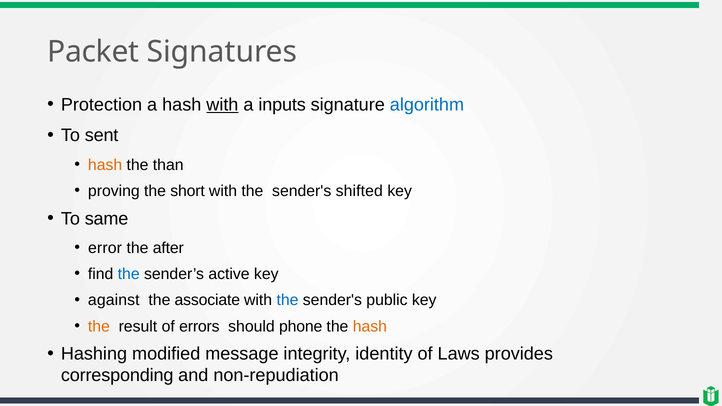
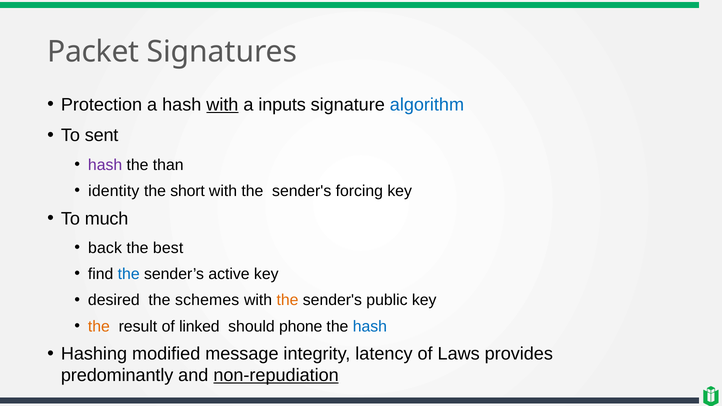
hash colour: orange -> purple (105, 165)
proving: proving -> identity (114, 191)
shifted: shifted -> forcing (359, 191)
same: same -> much (107, 219)
error: error -> back (105, 248)
after: after -> best (168, 248)
against: against -> desired (114, 300)
associate: associate -> schemes (207, 300)
the colour: blue -> orange (287, 300)
errors: errors -> linked (199, 326)
hash colour: orange -> blue (370, 326)
identity: identity -> latency (384, 354)
corresponding: corresponding -> predominantly (117, 375)
non-repudiation underline: none -> present (276, 375)
